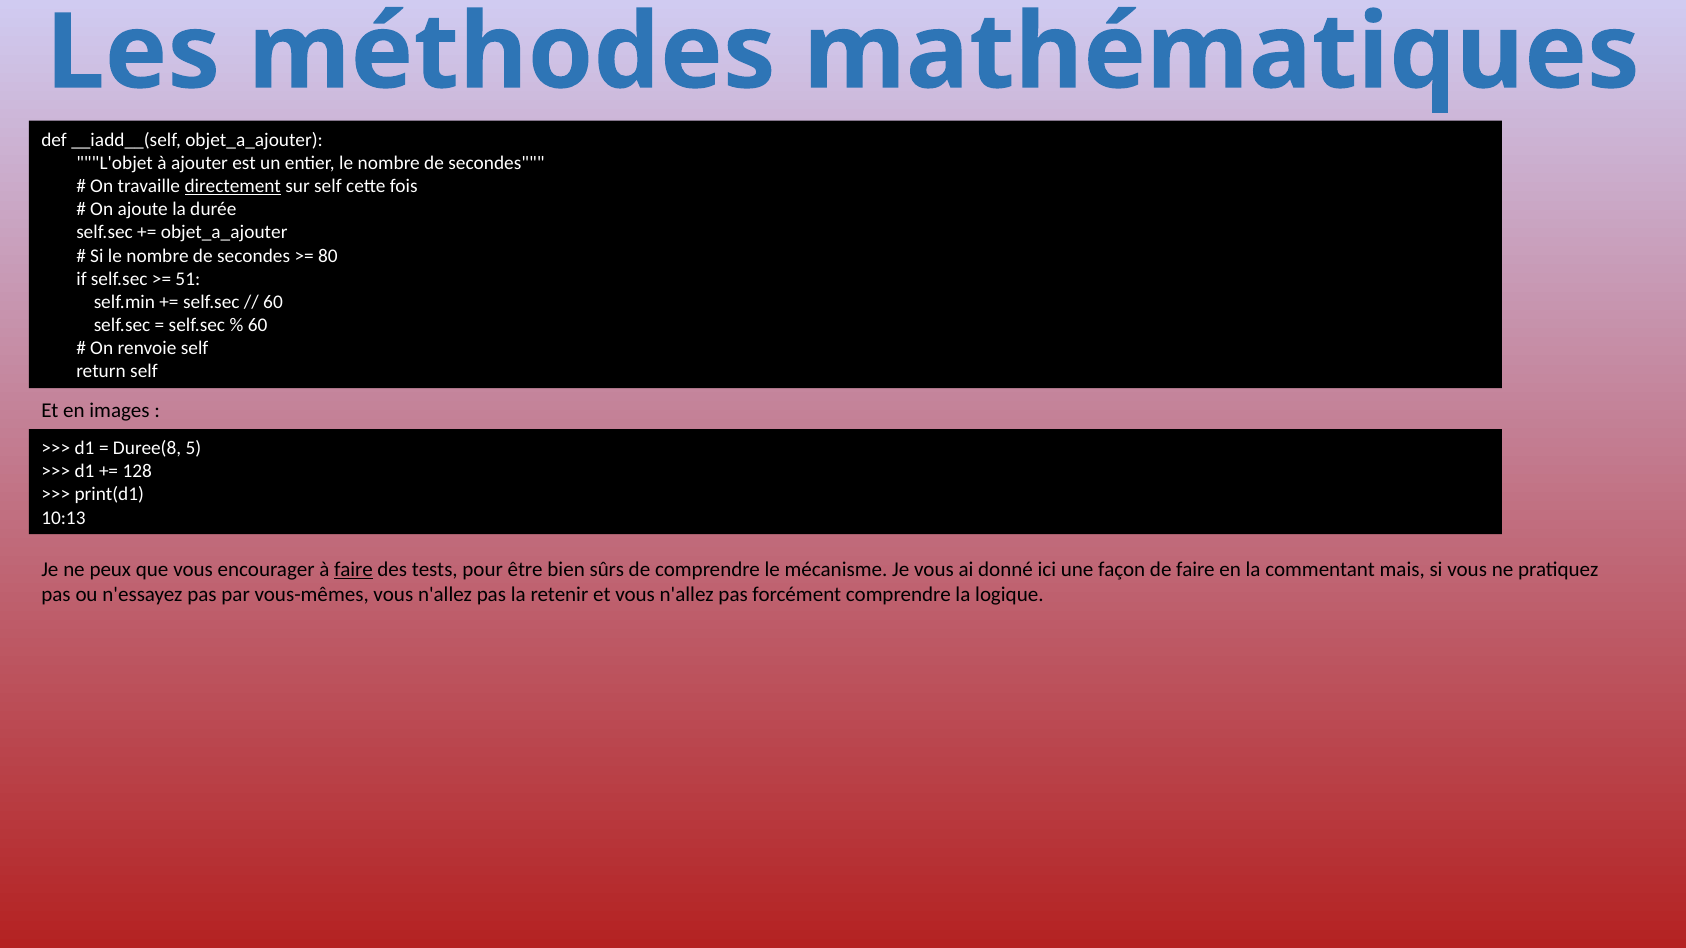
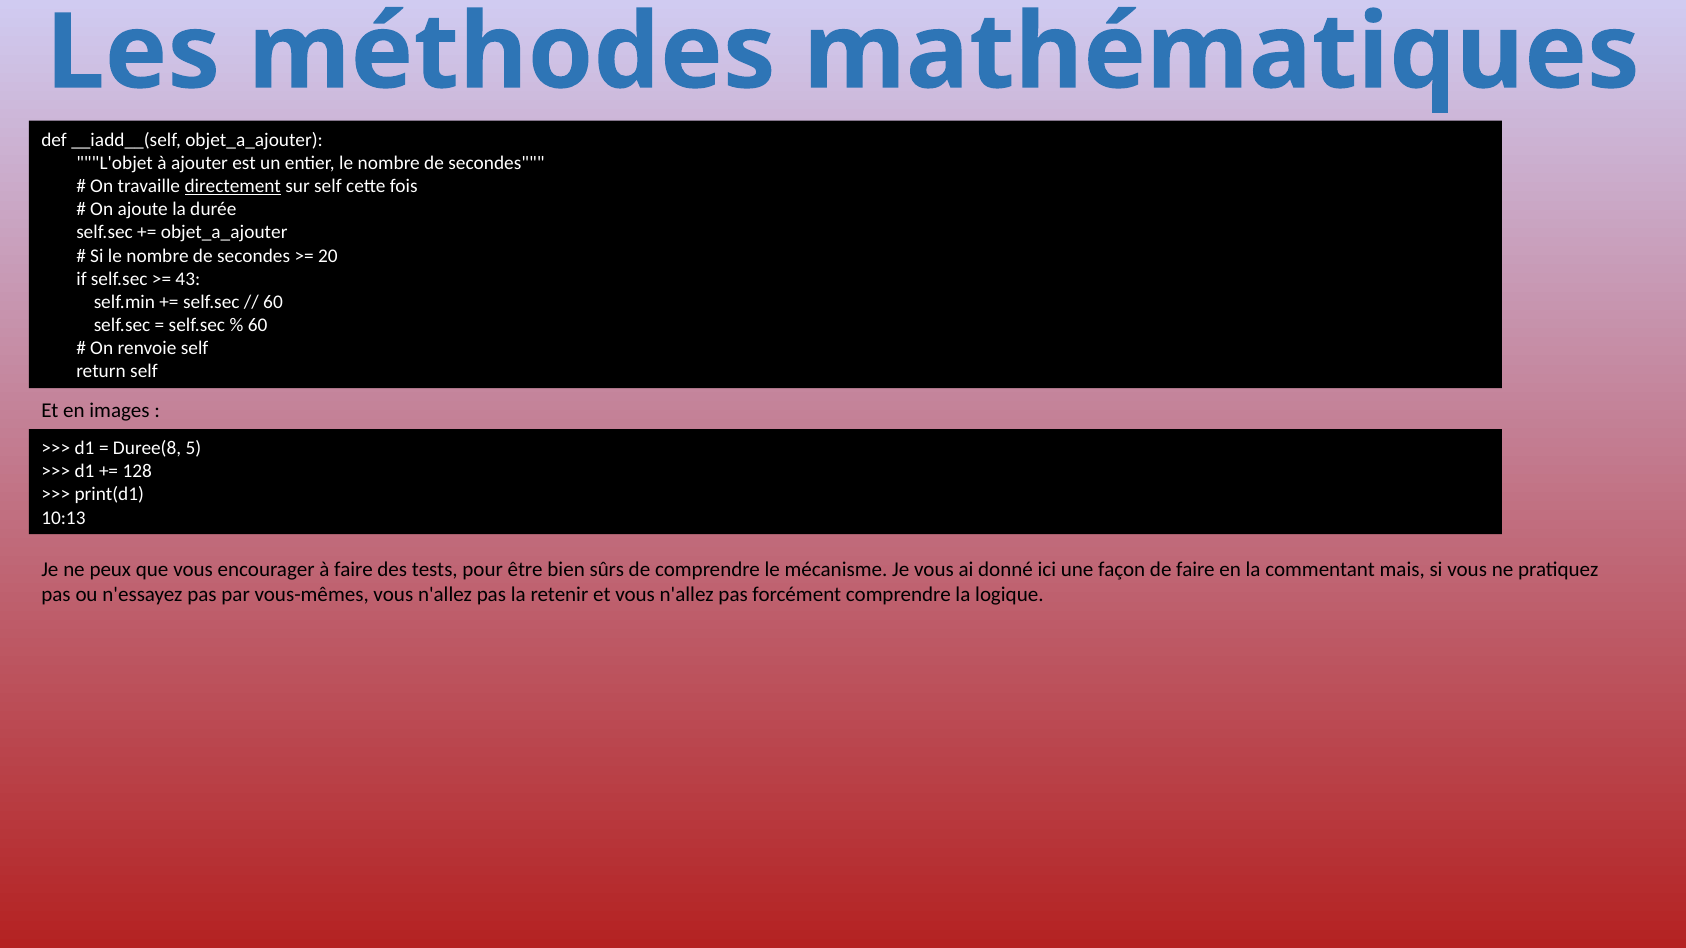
80: 80 -> 20 (328, 256)
51: 51 -> 43 (188, 279)
faire underline: present -> none (353, 570)
